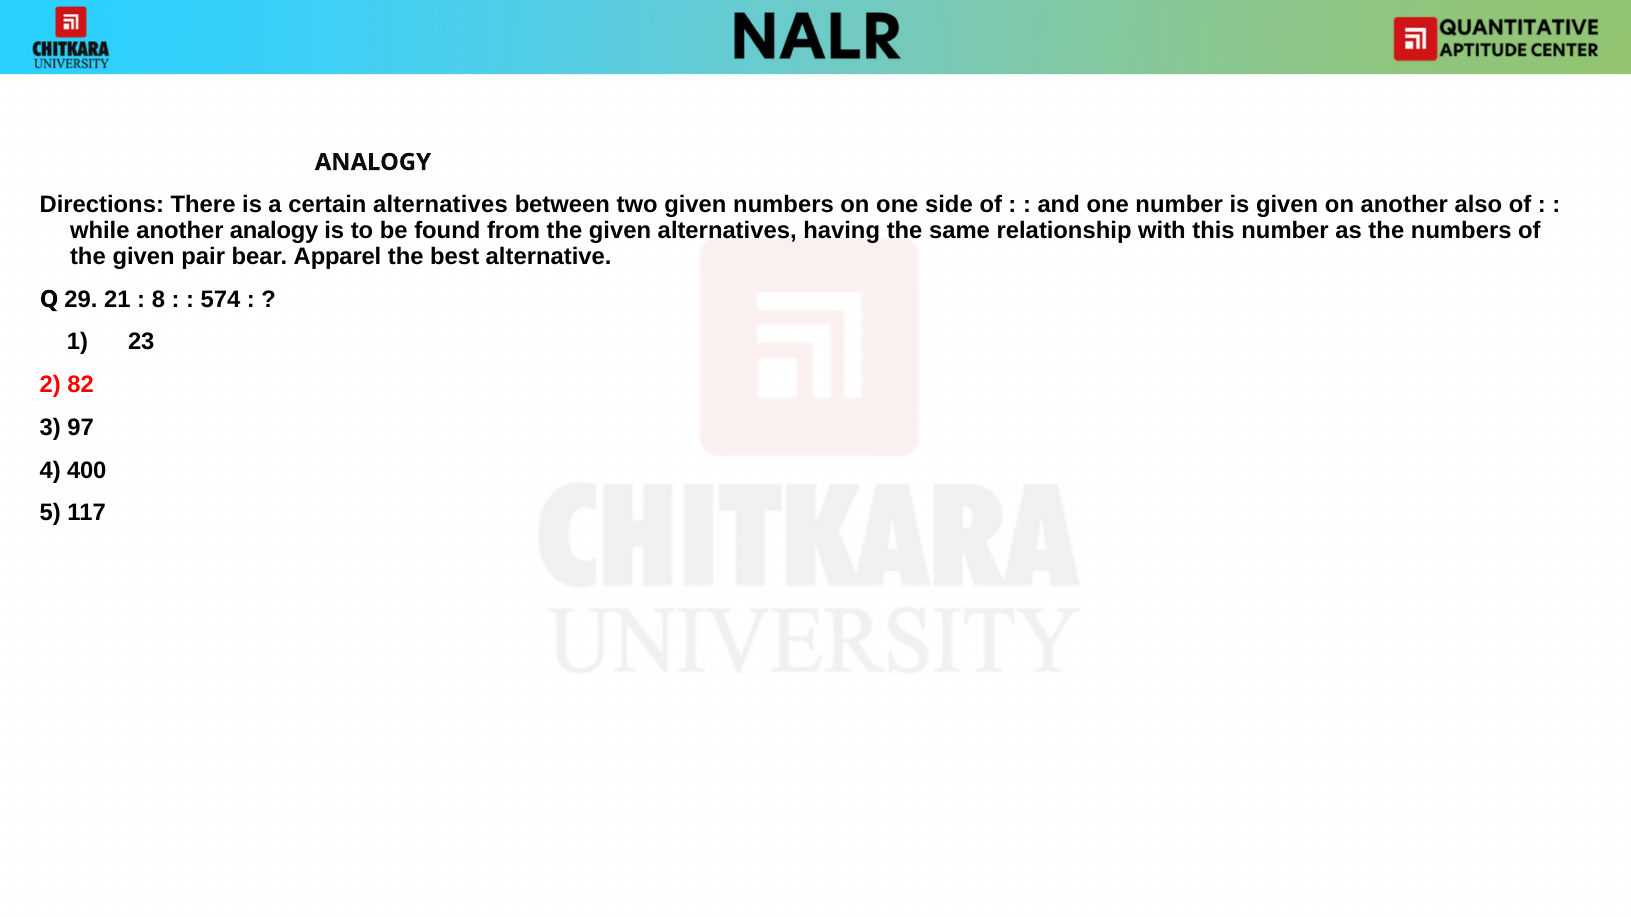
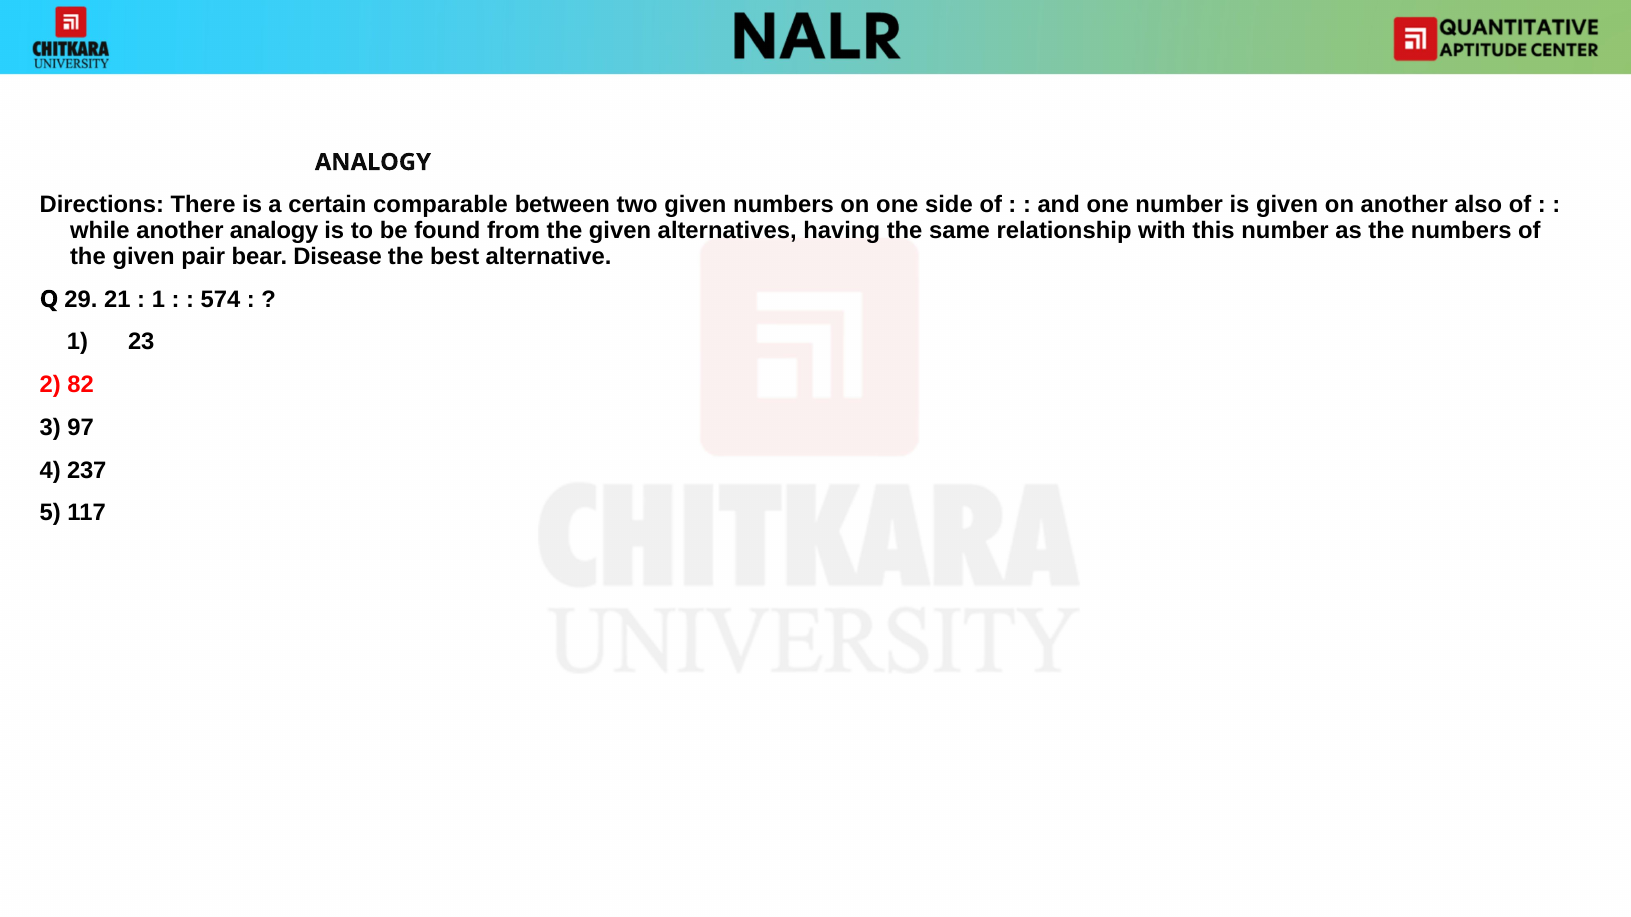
certain alternatives: alternatives -> comparable (441, 205)
Apparel: Apparel -> Disease (338, 257)
8: 8 -> 1 (158, 299)
400: 400 -> 237 (87, 470)
